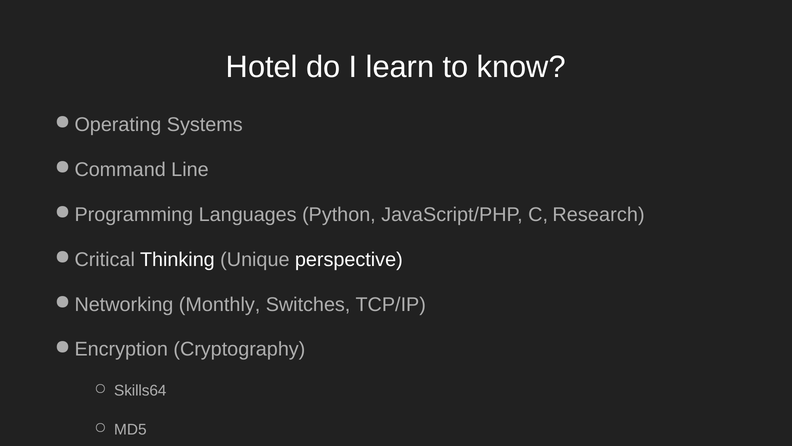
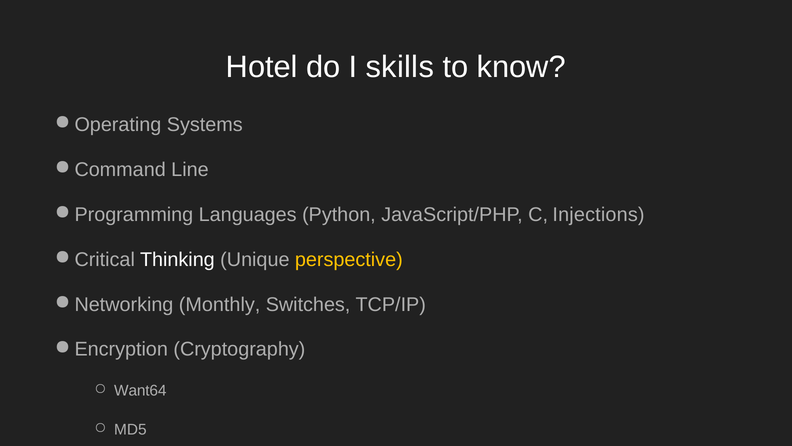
I learn: learn -> skills (400, 67)
Research: Research -> Injections (599, 214)
perspective colour: white -> yellow (349, 259)
Skills64: Skills64 -> Want64 (140, 390)
